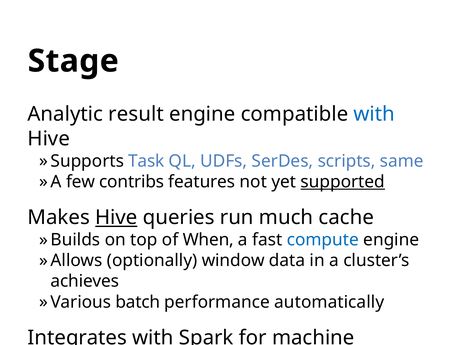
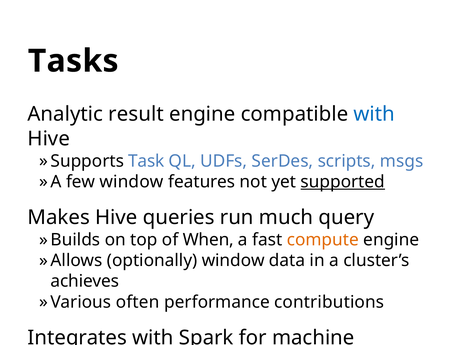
Stage: Stage -> Tasks (73, 61)
same: same -> msgs (402, 161)
few contribs: contribs -> window (131, 182)
Hive underline: present -> none (116, 217)
cache: cache -> query (346, 217)
compute colour: blue -> orange (323, 240)
batch: batch -> often (138, 302)
automatically: automatically -> contributions (329, 302)
